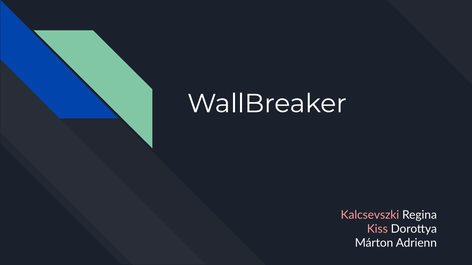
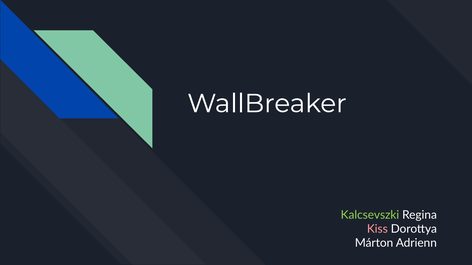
Kalcsevszki colour: pink -> light green (370, 215)
